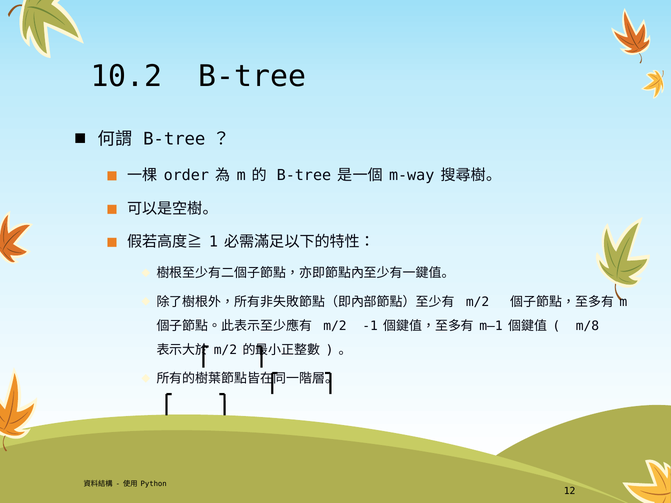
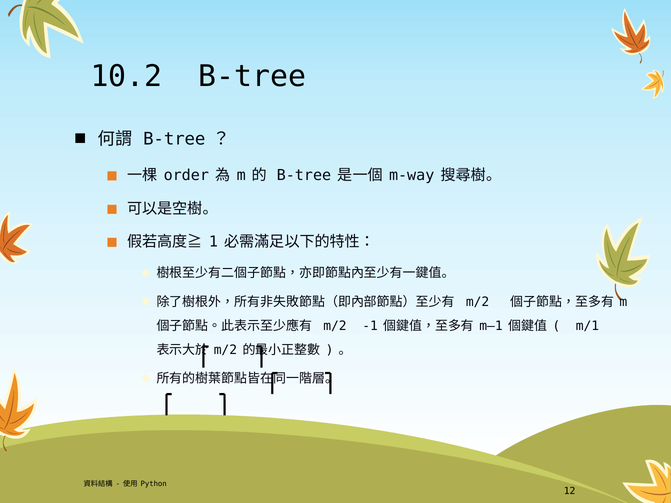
m/8: m/8 -> m/1 (587, 326)
